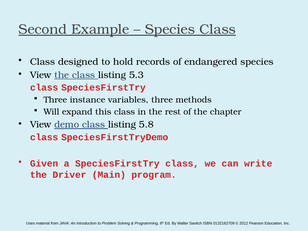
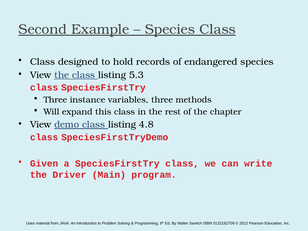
5.8: 5.8 -> 4.8 (146, 125)
